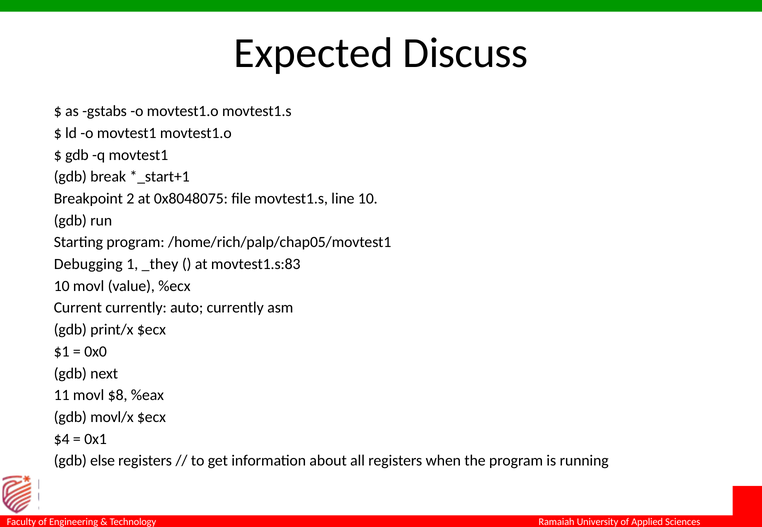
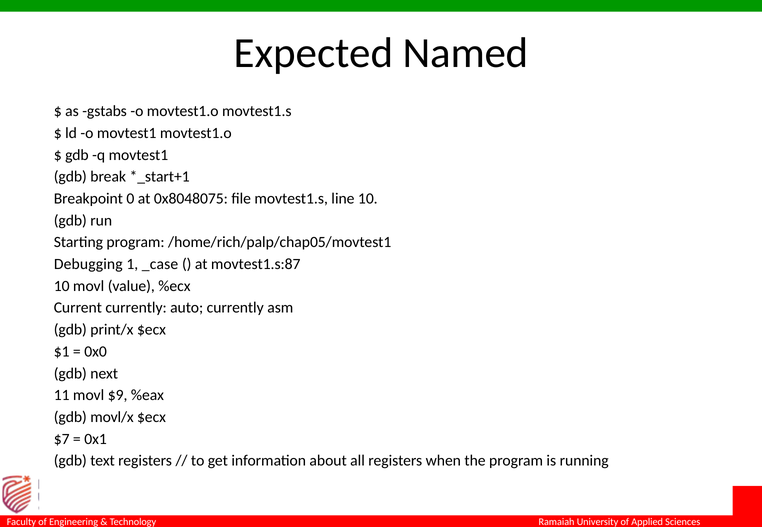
Discuss: Discuss -> Named (466, 53)
2: 2 -> 0 (130, 199)
_they: _they -> _case (160, 264)
movtest1.s:83: movtest1.s:83 -> movtest1.s:87 (256, 264)
$8: $8 -> $9 (118, 396)
$4: $4 -> $7 (62, 439)
else: else -> text (103, 461)
